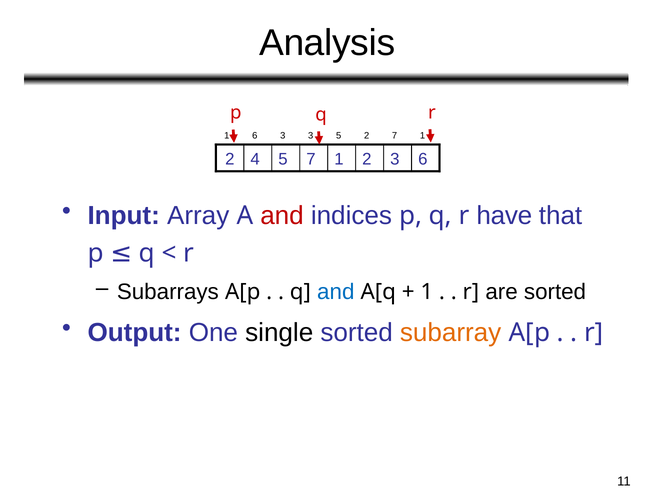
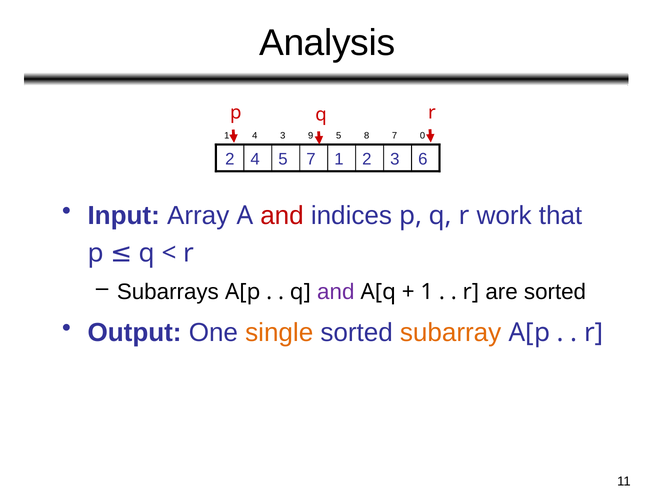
6: 6 -> 4 (255, 136)
3 3: 3 -> 9 (311, 136)
5 2: 2 -> 8 (367, 136)
7 1: 1 -> 0 (423, 136)
have: have -> work (504, 216)
and colour: blue -> purple (336, 292)
single colour: black -> orange (279, 333)
